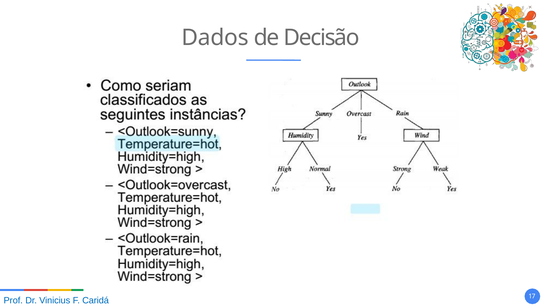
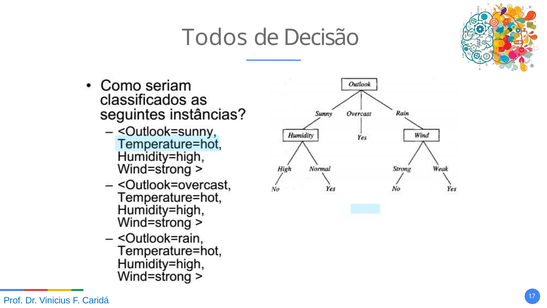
Dados: Dados -> Todos (215, 38)
